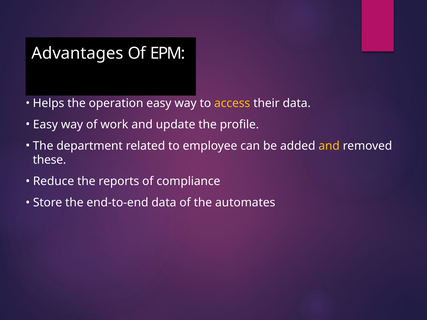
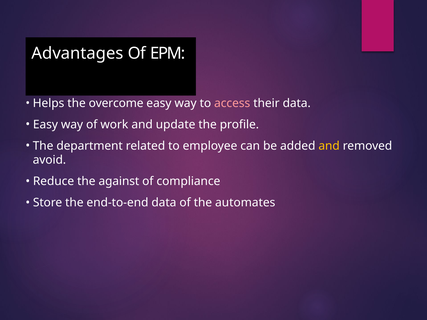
operation: operation -> overcome (116, 103)
access colour: yellow -> pink (232, 103)
these: these -> avoid (49, 160)
reports: reports -> against (119, 182)
